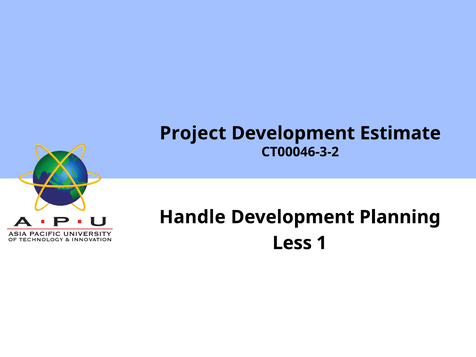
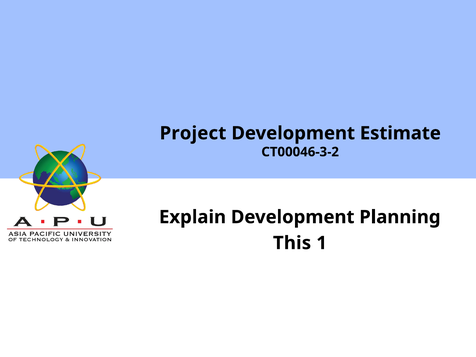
Handle: Handle -> Explain (193, 217)
Less: Less -> This (292, 243)
